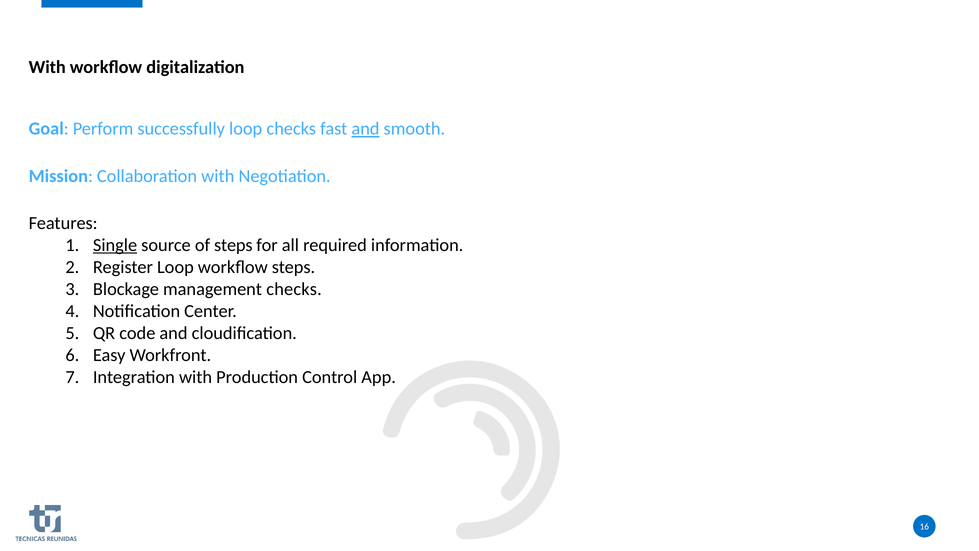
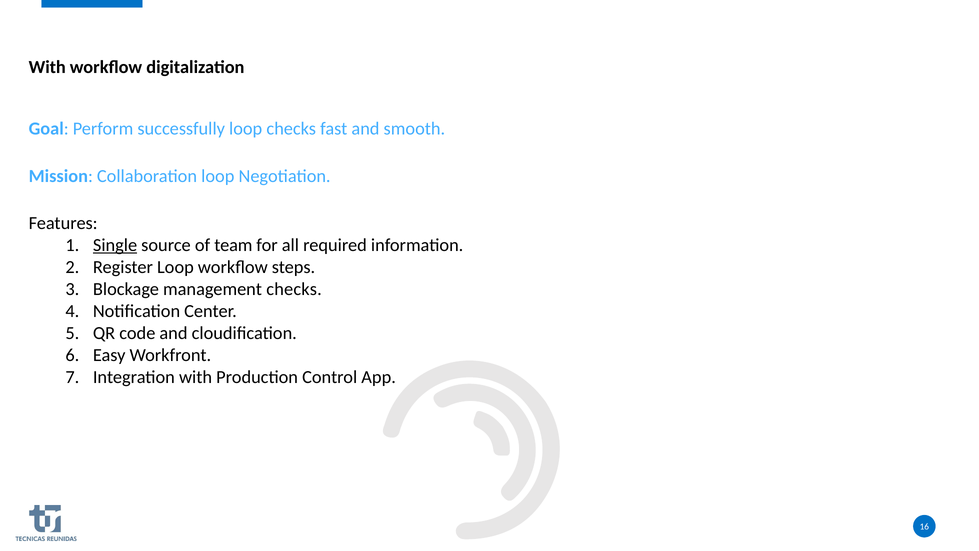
and underline: present -> none (365, 129)
Collaboration with: with -> loop (218, 176)
of steps: steps -> team (233, 245)
